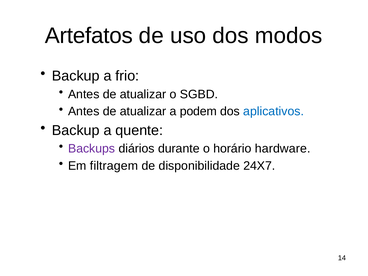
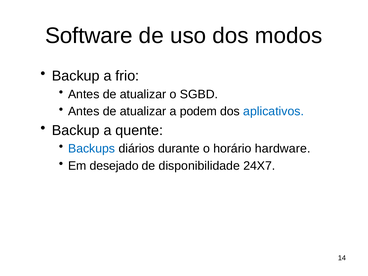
Artefatos: Artefatos -> Software (89, 36)
Backups colour: purple -> blue (92, 149)
filtragem: filtragem -> desejado (114, 166)
